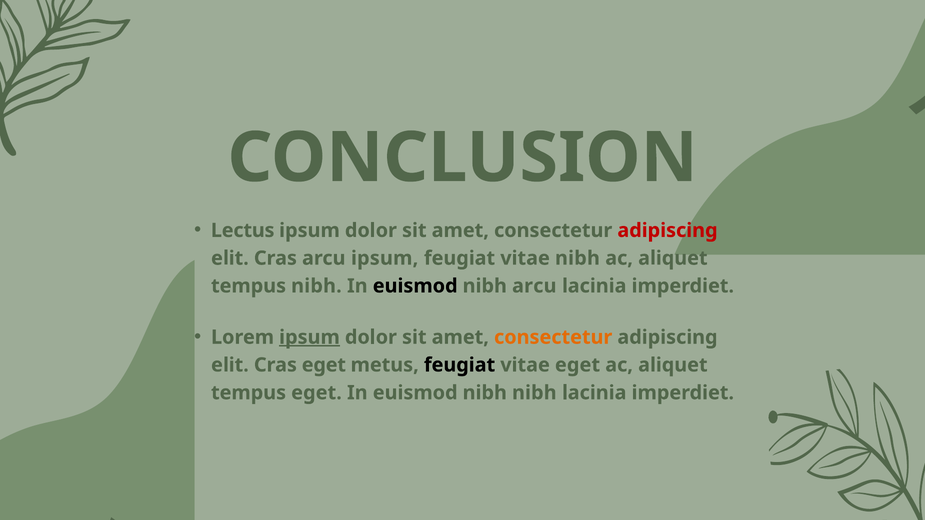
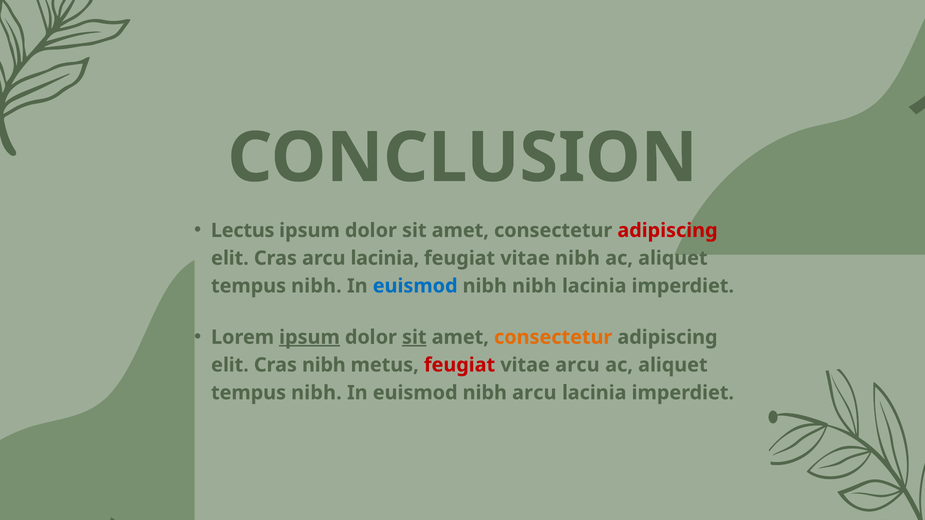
Cras arcu ipsum: ipsum -> lacinia (385, 258)
euismod colour: black -> blue (415, 286)
nibh arcu: arcu -> nibh (534, 286)
sit underline: none -> present (414, 337)
Cras eget: eget -> nibh (324, 365)
feugiat colour: black -> red (460, 365)
vitae eget: eget -> arcu (577, 365)
eget: eget -> nibh (316, 393)
nibh nibh: nibh -> arcu (534, 393)
